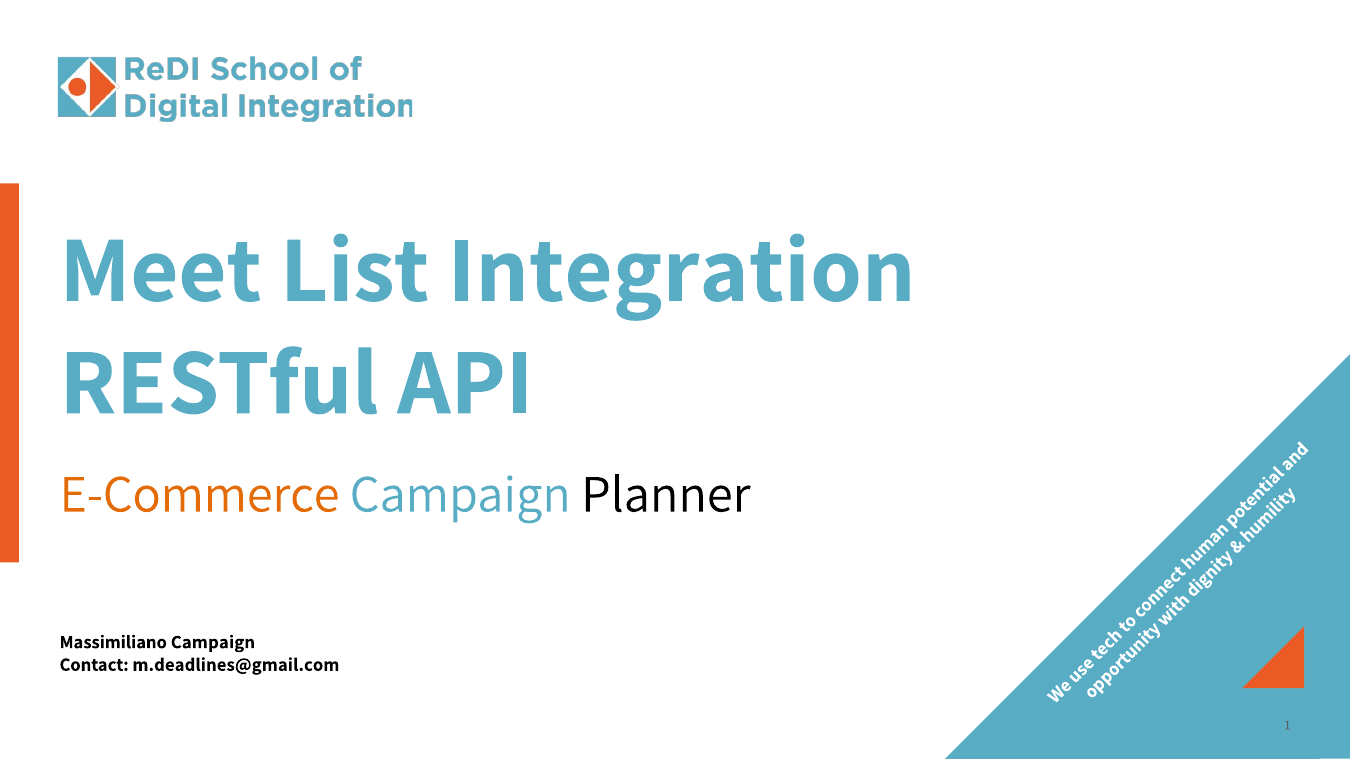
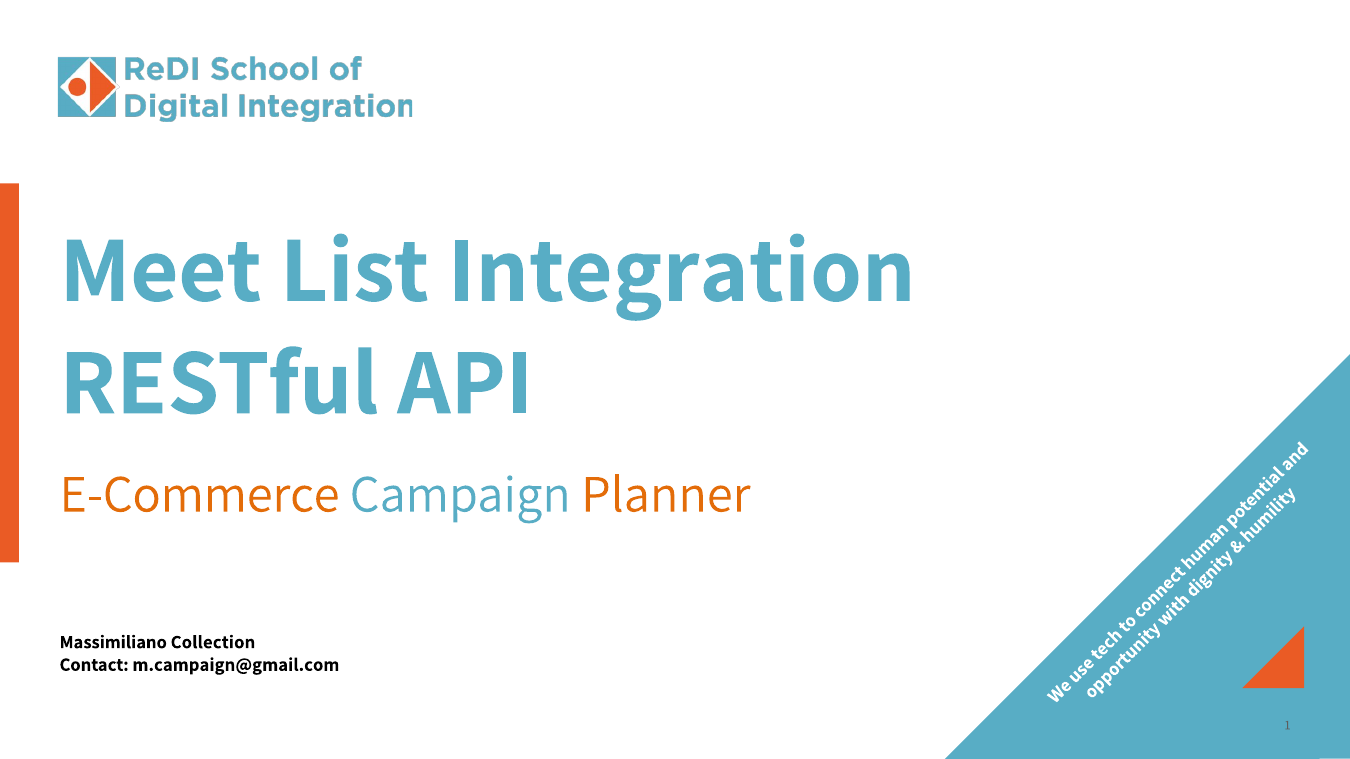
Planner colour: black -> orange (666, 494)
Massimiliano Campaign: Campaign -> Collection (213, 642)
m.deadlines@gmail.com: m.deadlines@gmail.com -> m.campaign@gmail.com (236, 665)
